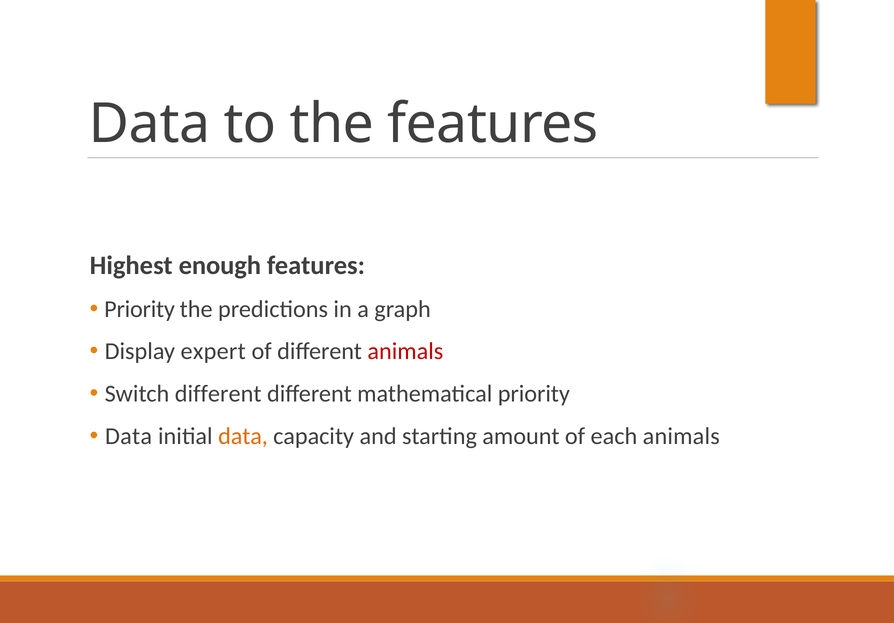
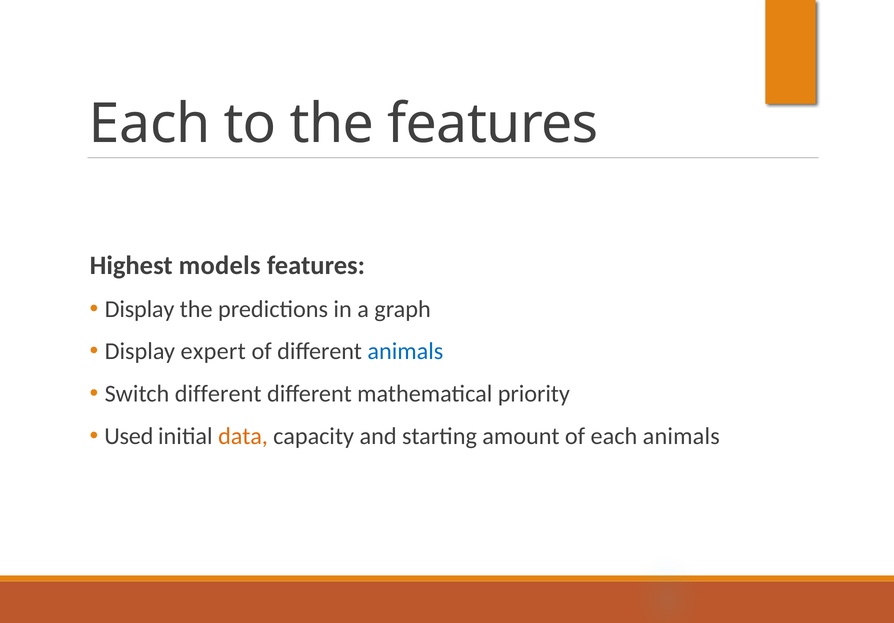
Data: Data -> Each (150, 124)
enough: enough -> models (220, 266)
Priority: Priority -> Display (140, 310)
animals colour: red -> blue (405, 352)
Data: Data -> Used (129, 437)
